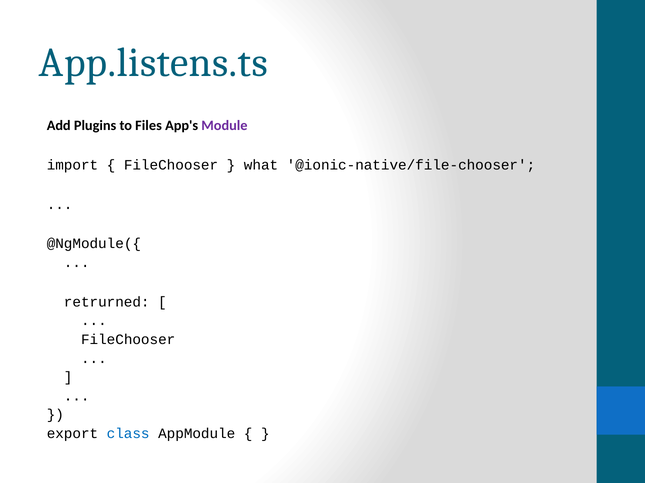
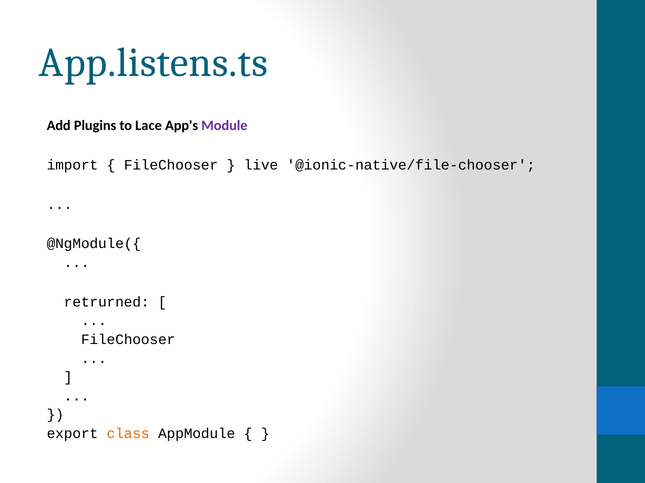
Files: Files -> Lace (149, 126)
what: what -> live (261, 165)
class colour: blue -> orange (128, 434)
